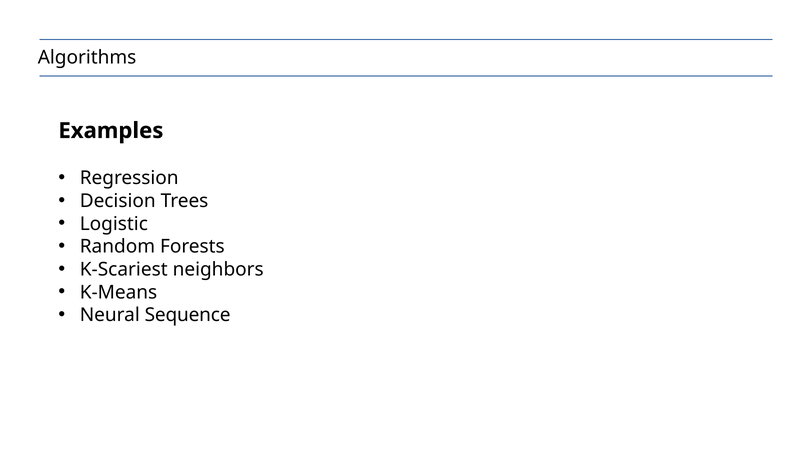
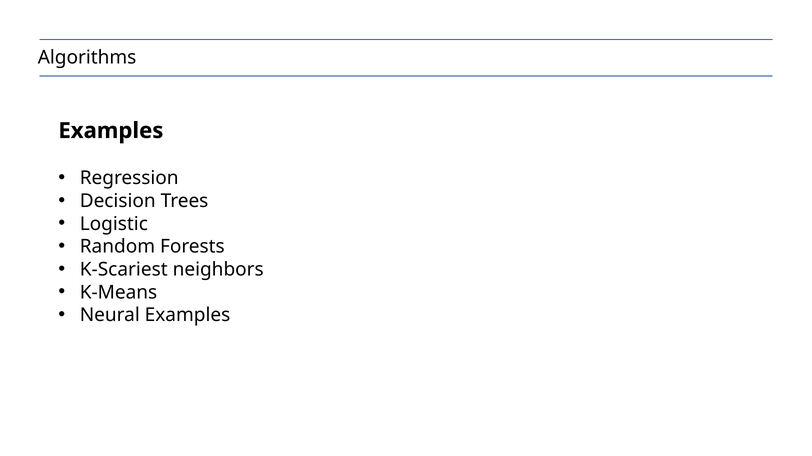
Neural Sequence: Sequence -> Examples (188, 315)
